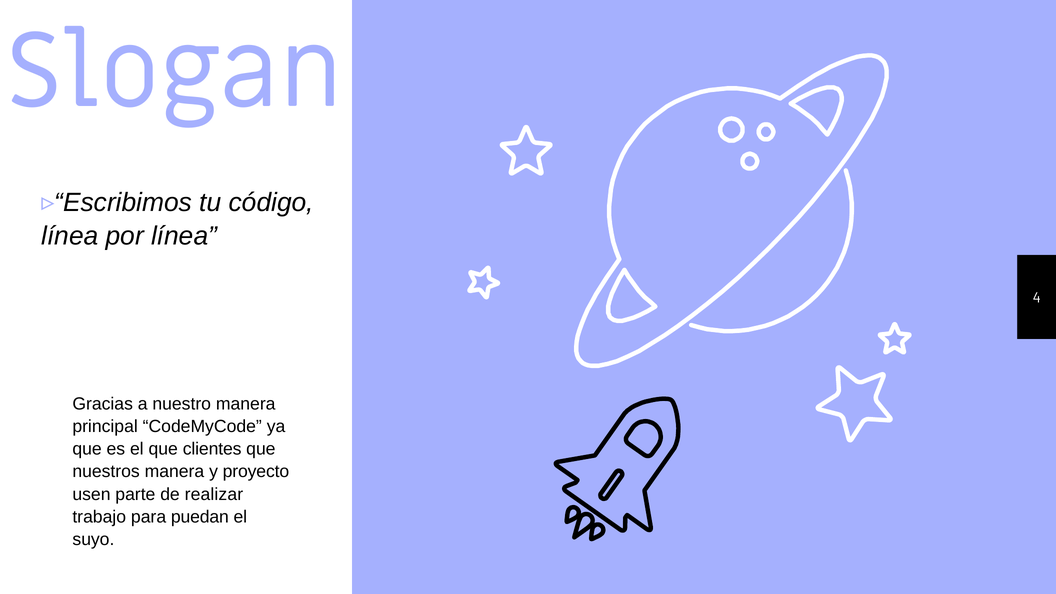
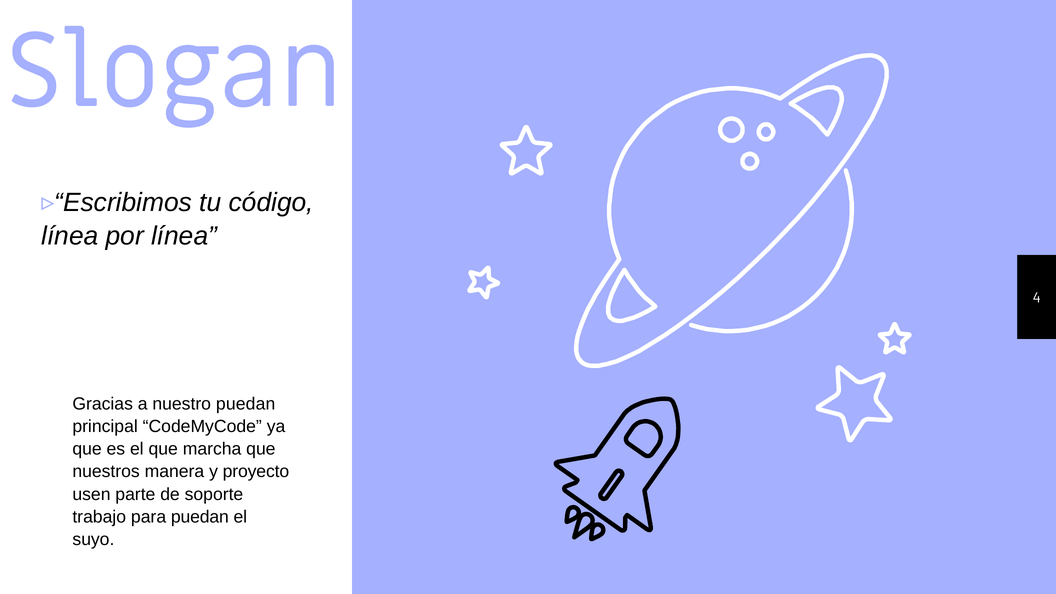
nuestro manera: manera -> puedan (246, 404)
clientes: clientes -> marcha (212, 449)
realizar: realizar -> soporte (214, 494)
